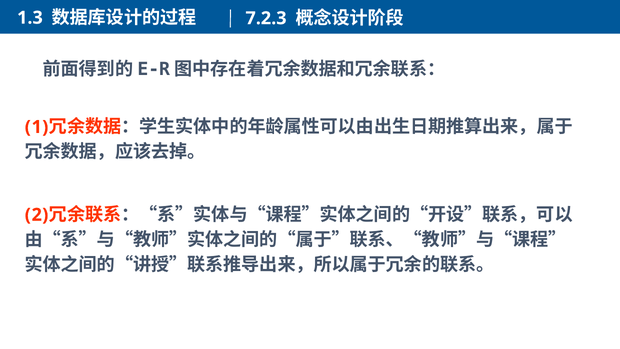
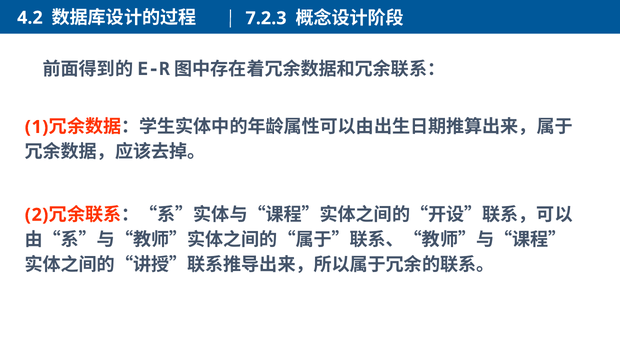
1.3: 1.3 -> 4.2 (30, 18)
